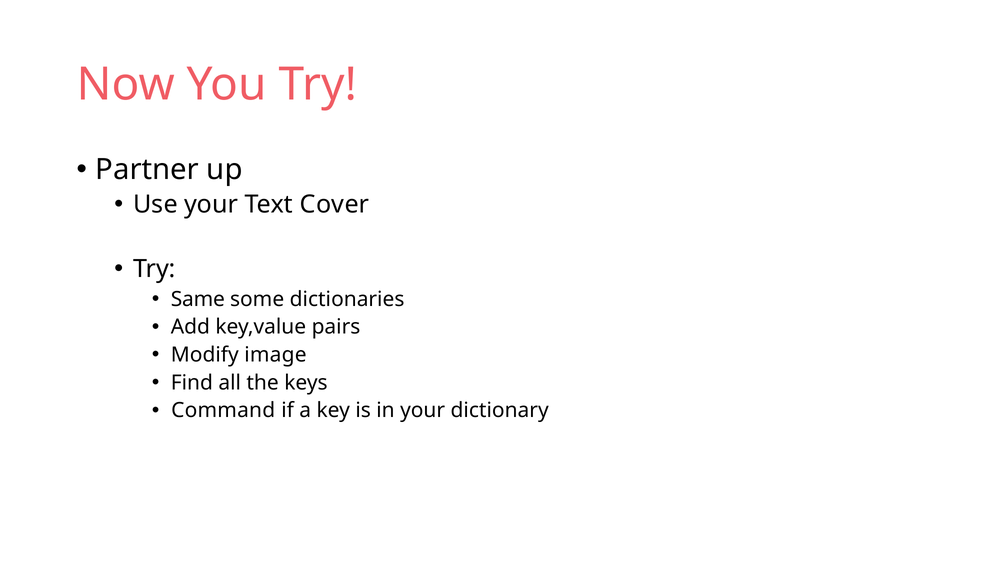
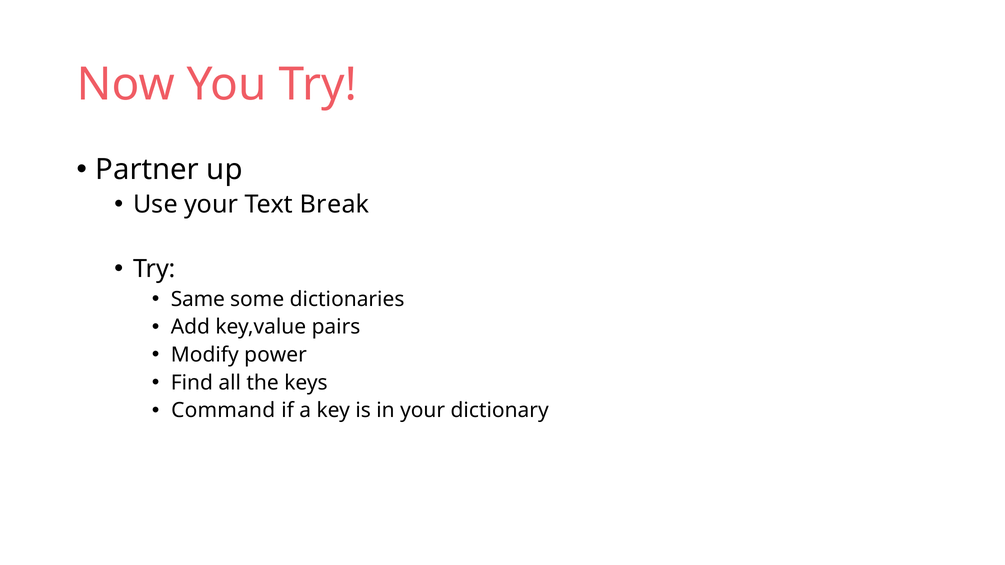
Cover: Cover -> Break (335, 205)
image: image -> power (276, 355)
